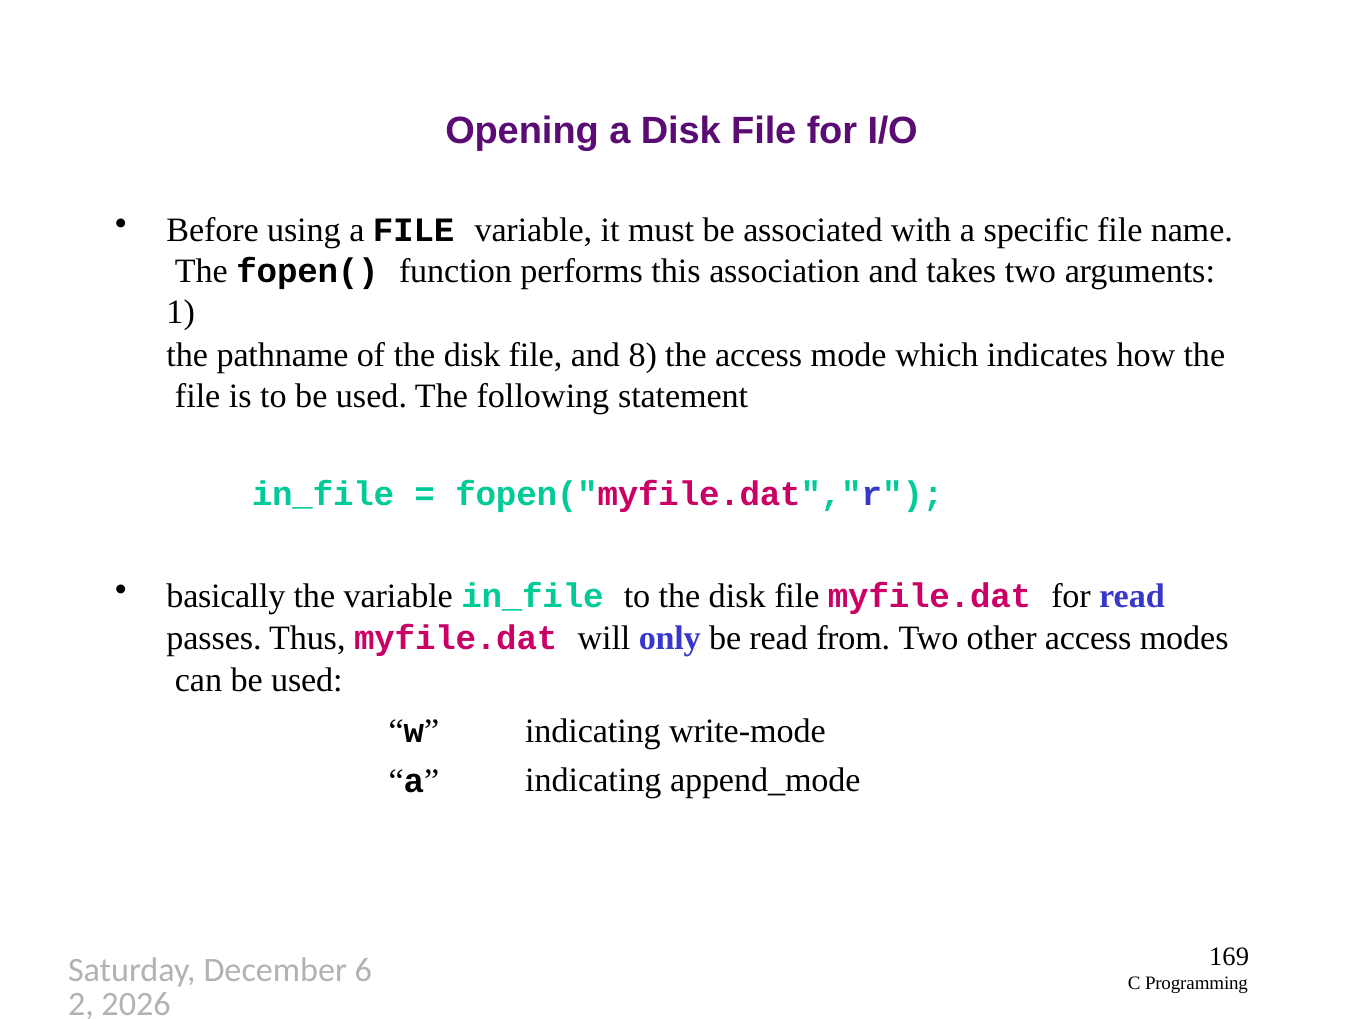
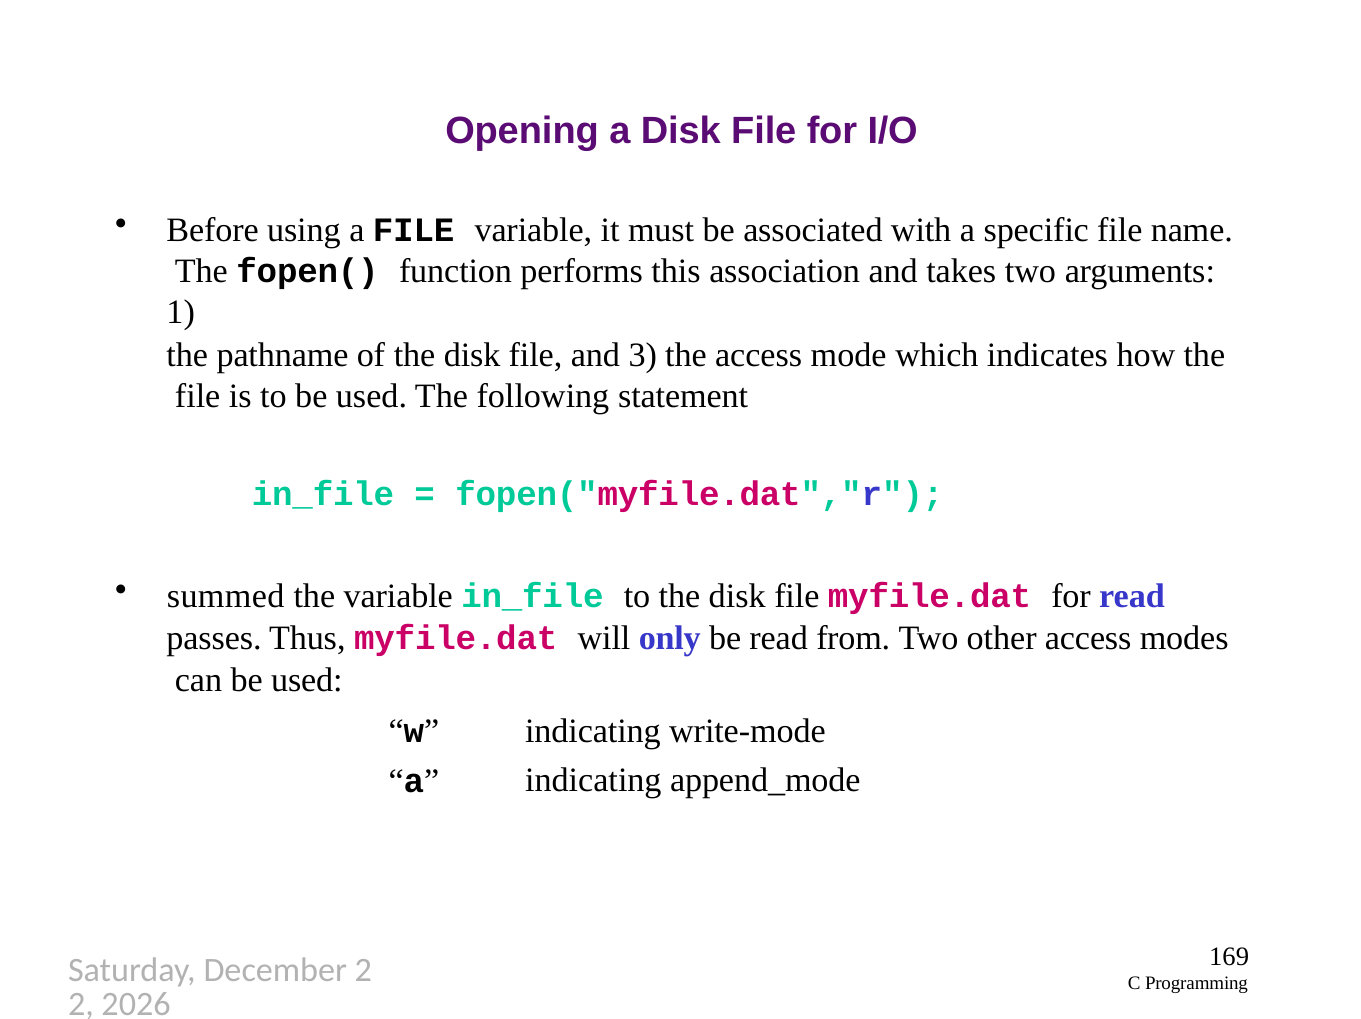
8: 8 -> 3 (643, 355)
basically: basically -> summed (226, 596)
6: 6 -> 2 (363, 971)
